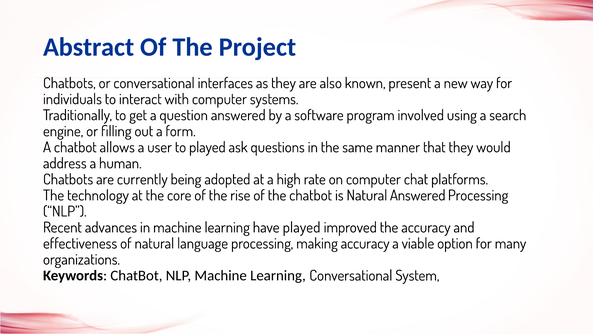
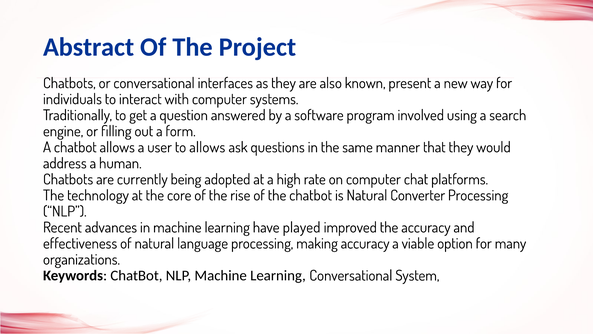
to played: played -> allows (207, 147)
Natural Answered: Answered -> Converter (418, 195)
